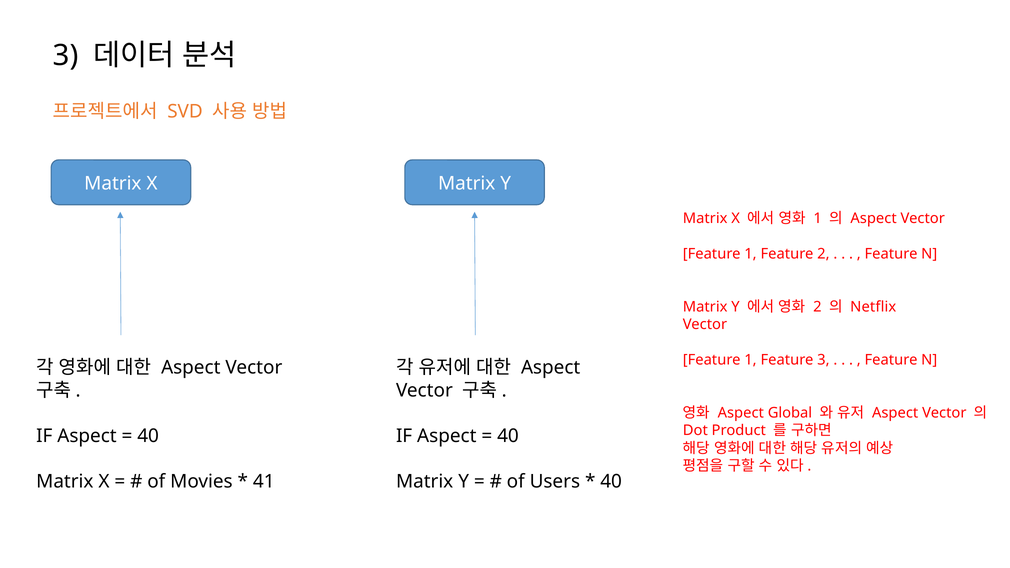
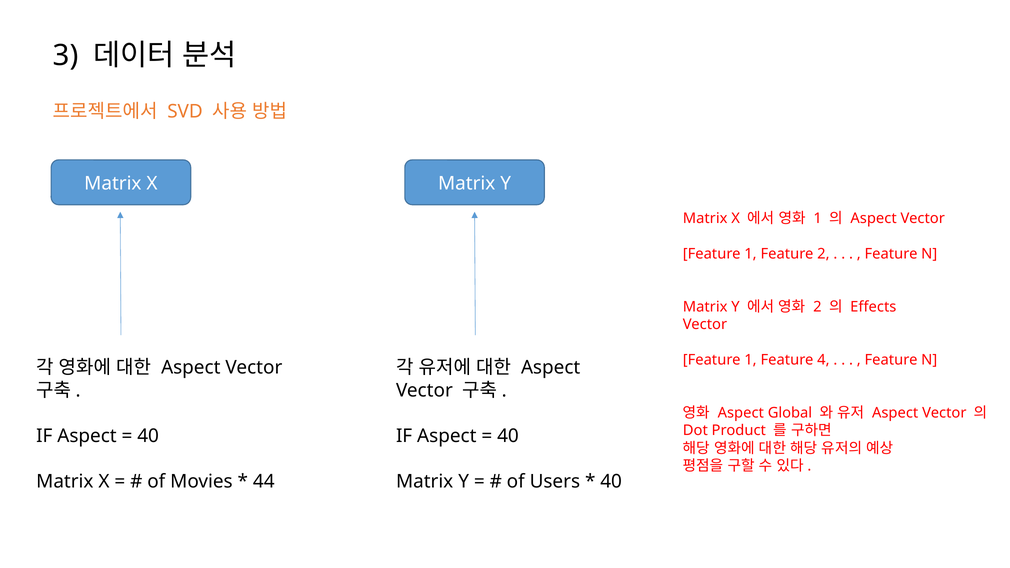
Netflix: Netflix -> Effects (873, 307)
Feature 3: 3 -> 4 (823, 360)
41: 41 -> 44 (264, 481)
